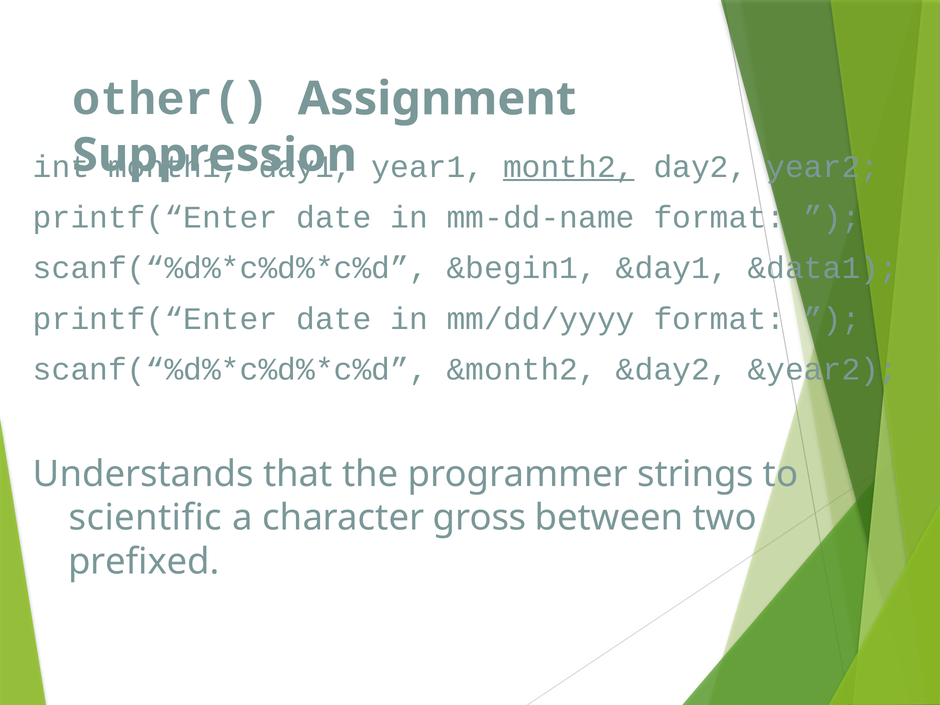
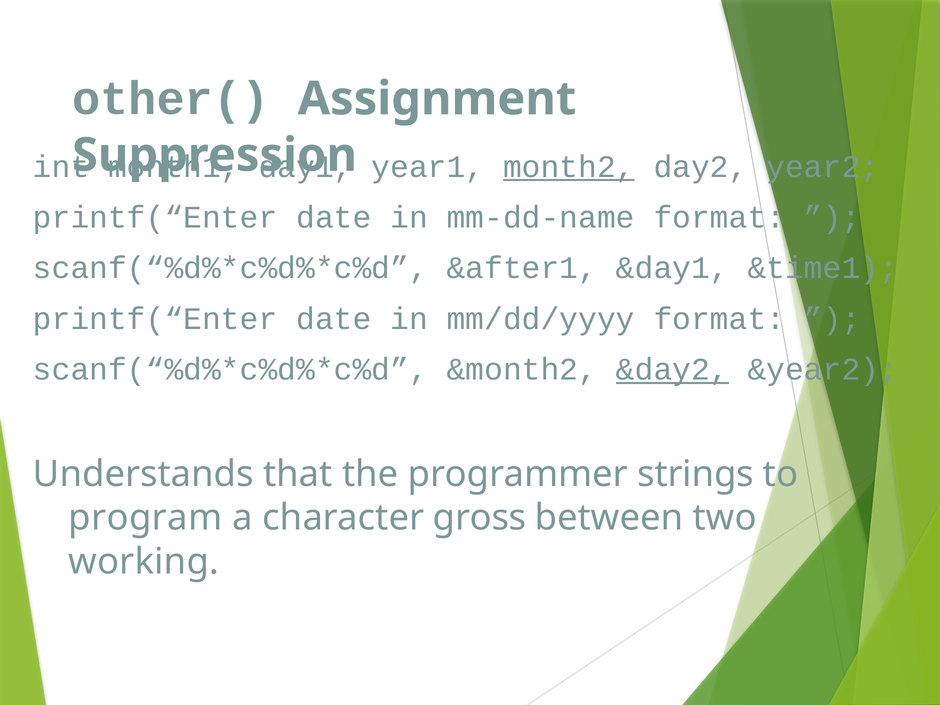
&begin1: &begin1 -> &after1 (522, 268)
&data1: &data1 -> &time1 (823, 268)
&day2 underline: none -> present (672, 369)
scientific: scientific -> program (145, 518)
prefixed: prefixed -> working (144, 562)
